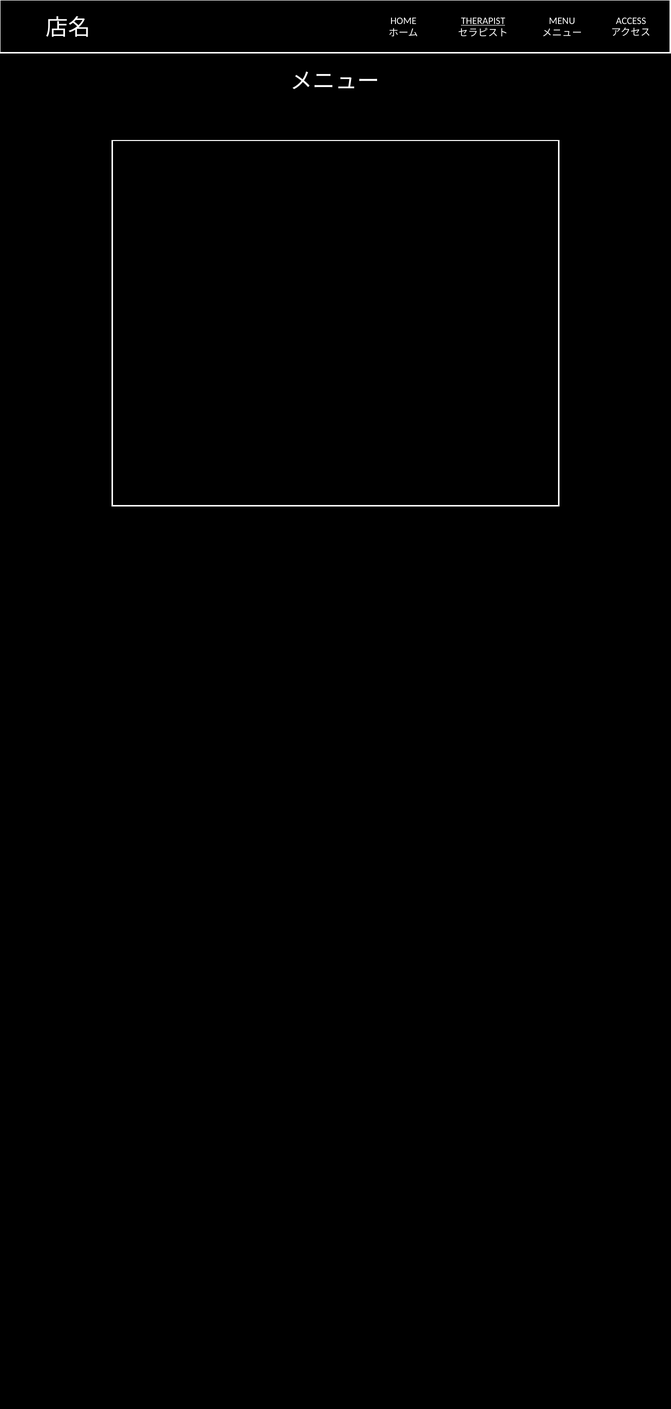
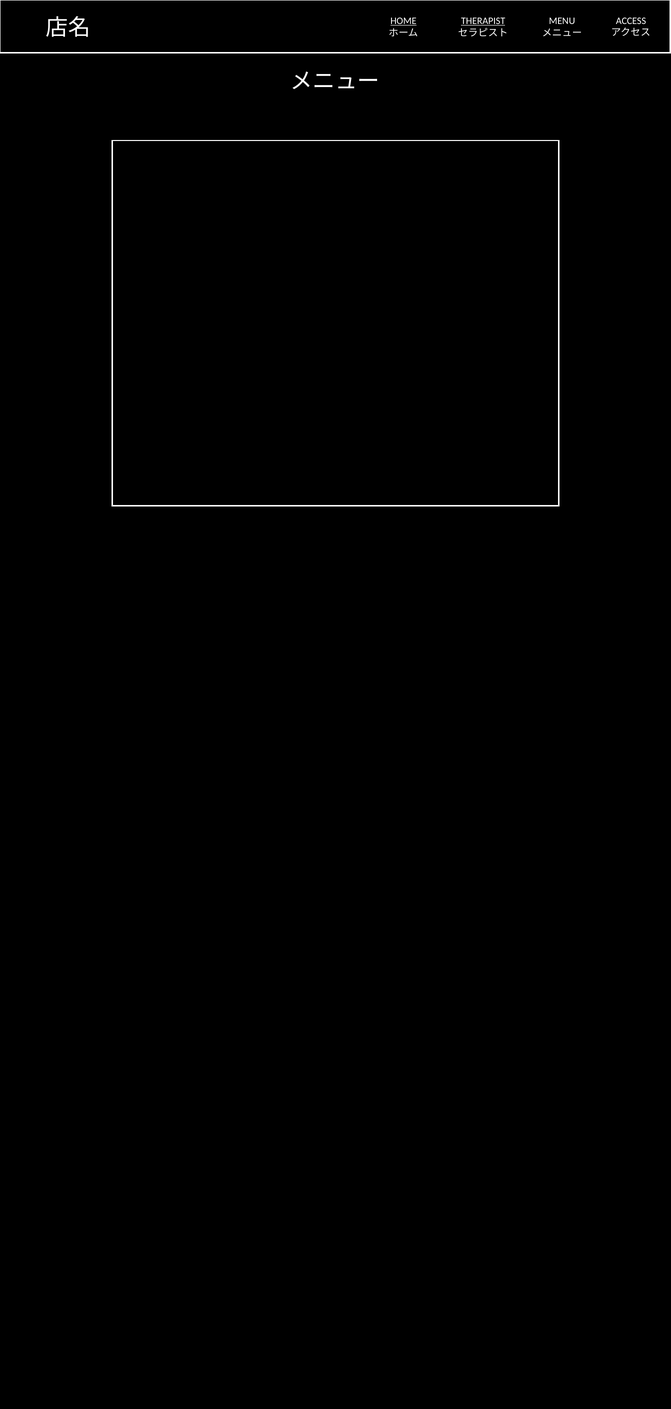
HOME underline: none -> present (403, 21)
